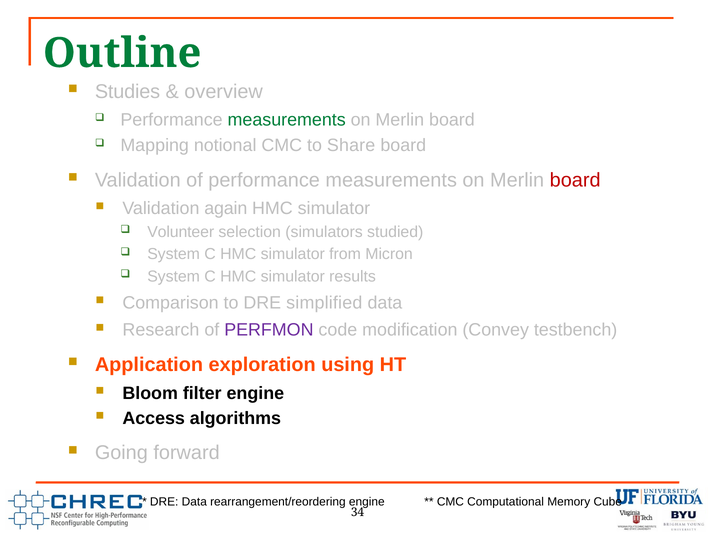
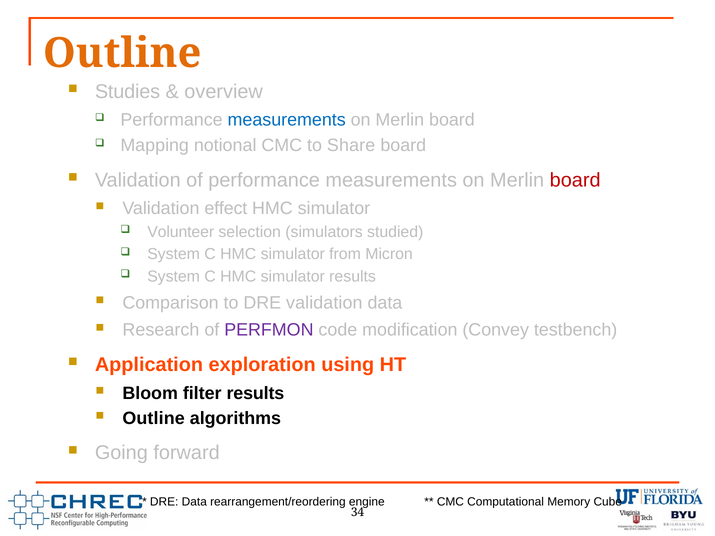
Outline colour: green -> orange (122, 53)
measurements colour: green -> blue (287, 120)
again: again -> effect (226, 209)
DRE simplified: simplified -> validation (324, 303)
filter engine: engine -> results (255, 393)
Access: Access -> Outline (154, 418)
